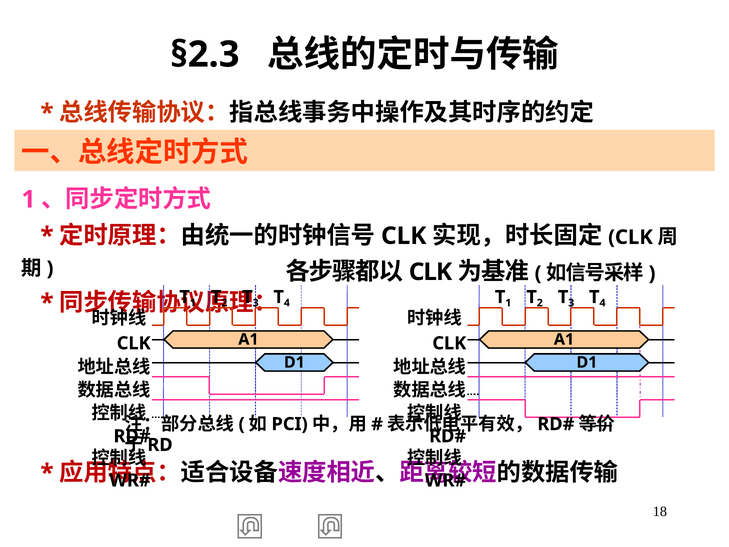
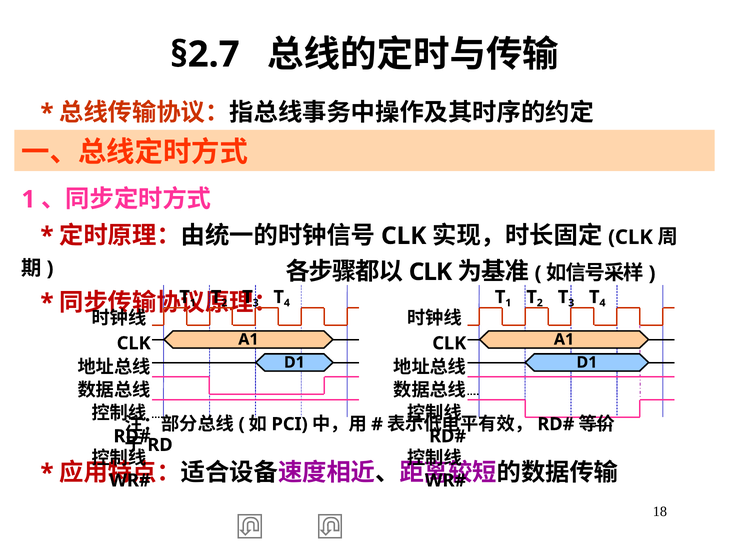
§2.3: §2.3 -> §2.7 (205, 54)
